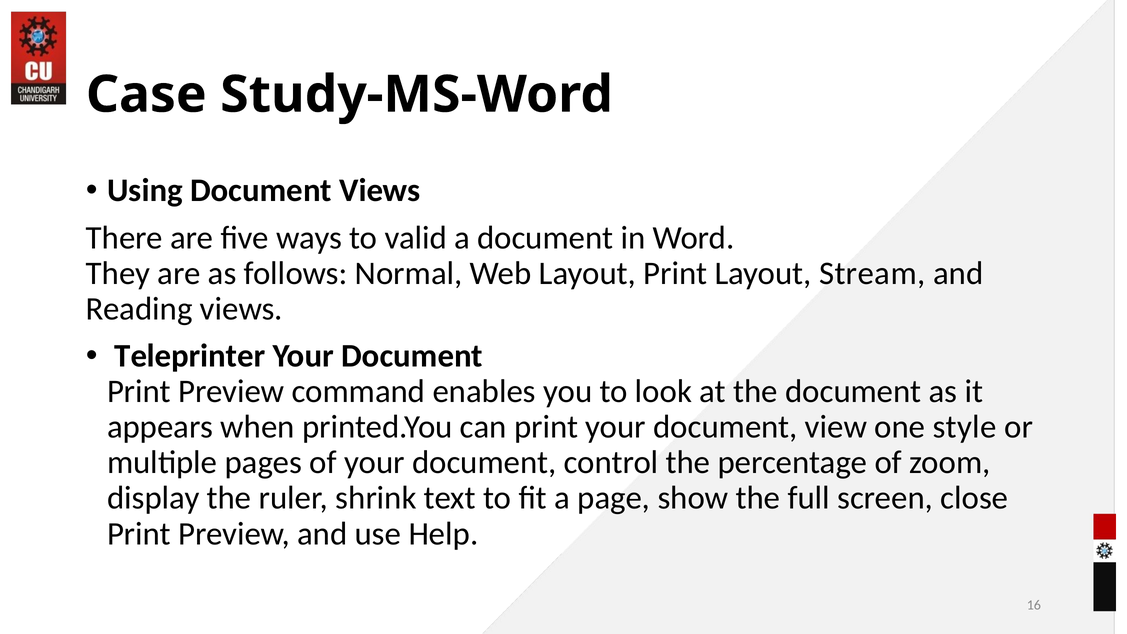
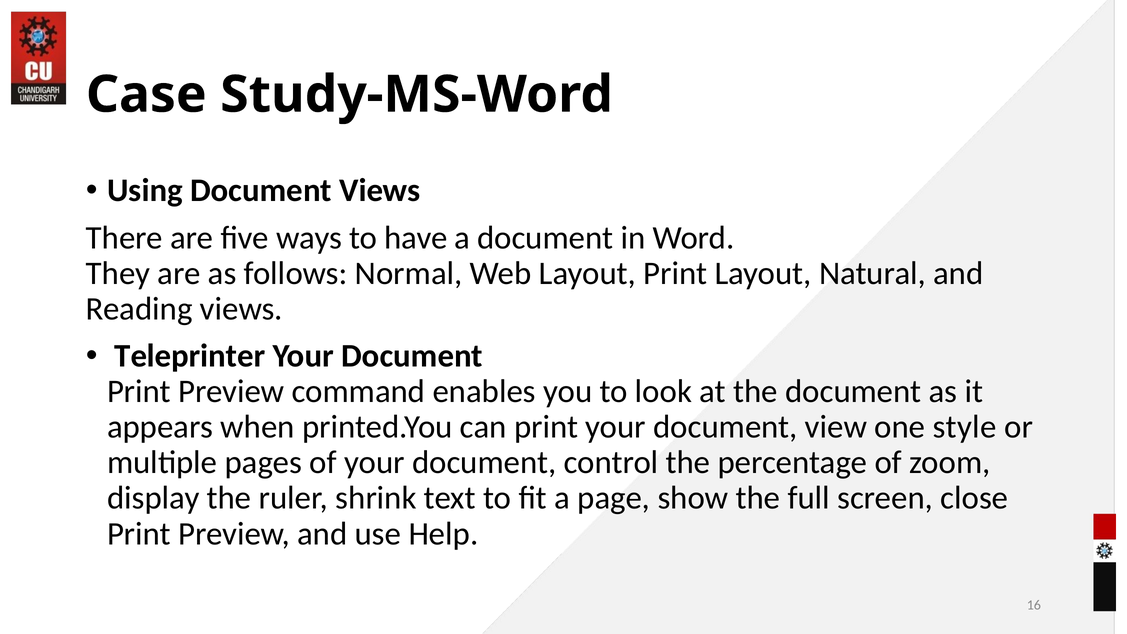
valid: valid -> have (416, 238)
Stream: Stream -> Natural (873, 273)
